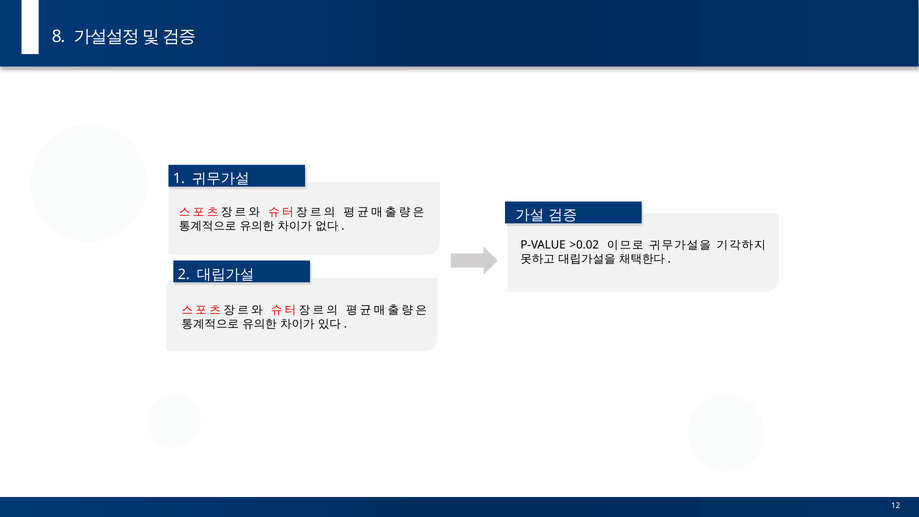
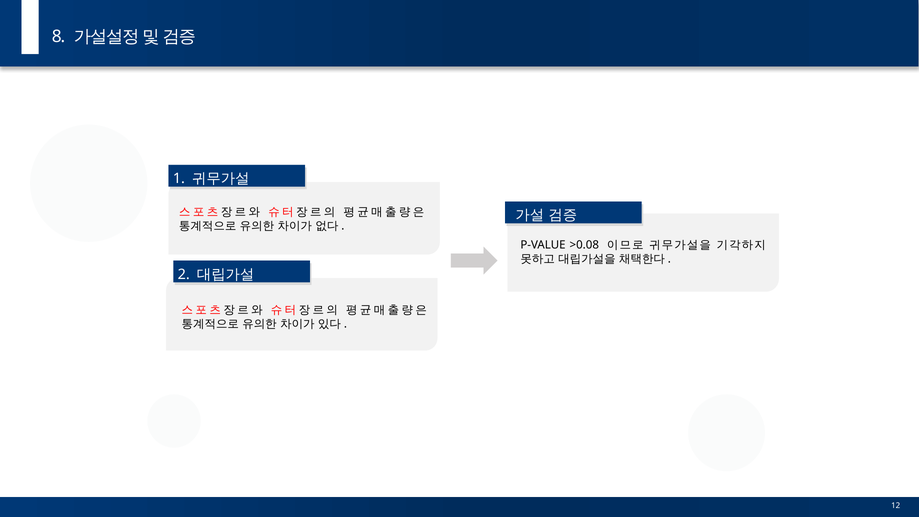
>0.02: >0.02 -> >0.08 (584, 245)
